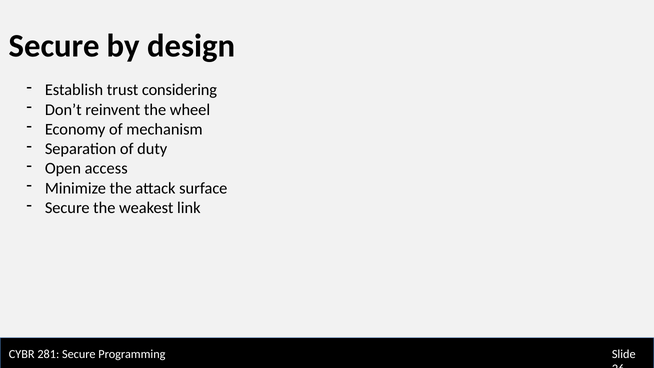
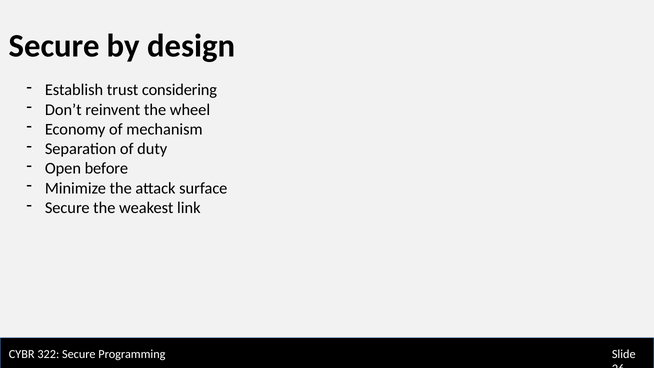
access: access -> before (106, 168)
281: 281 -> 322 (48, 354)
